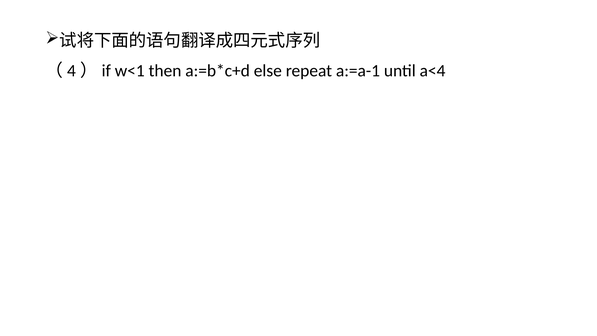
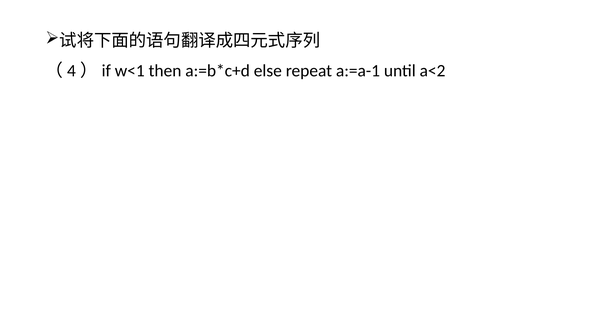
a<4: a<4 -> a<2 (433, 71)
